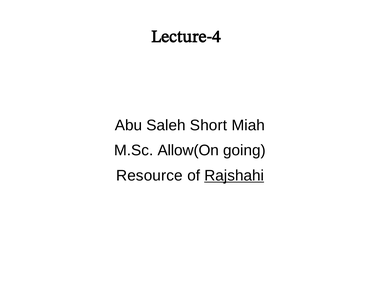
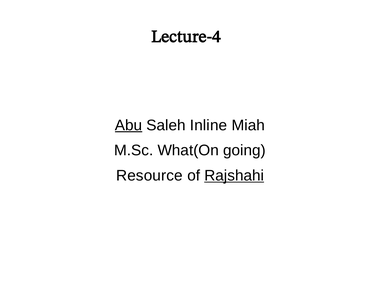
Abu underline: none -> present (129, 125)
Short: Short -> Inline (209, 125)
Allow(On: Allow(On -> What(On (188, 150)
